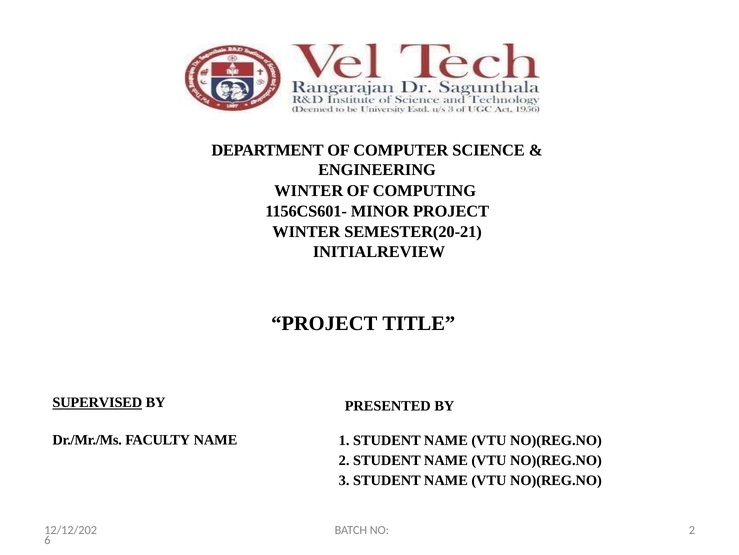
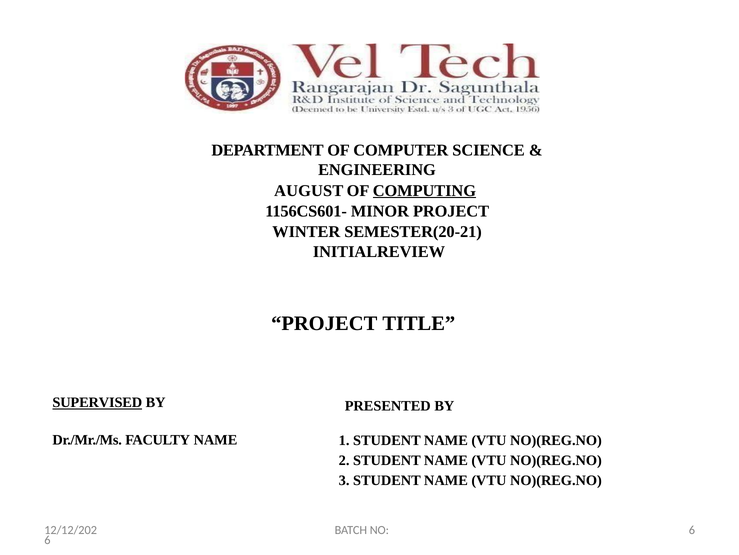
WINTER: WINTER -> AUGUST (309, 190)
COMPUTING underline: none -> present (424, 190)
NO 2: 2 -> 6 (692, 529)
